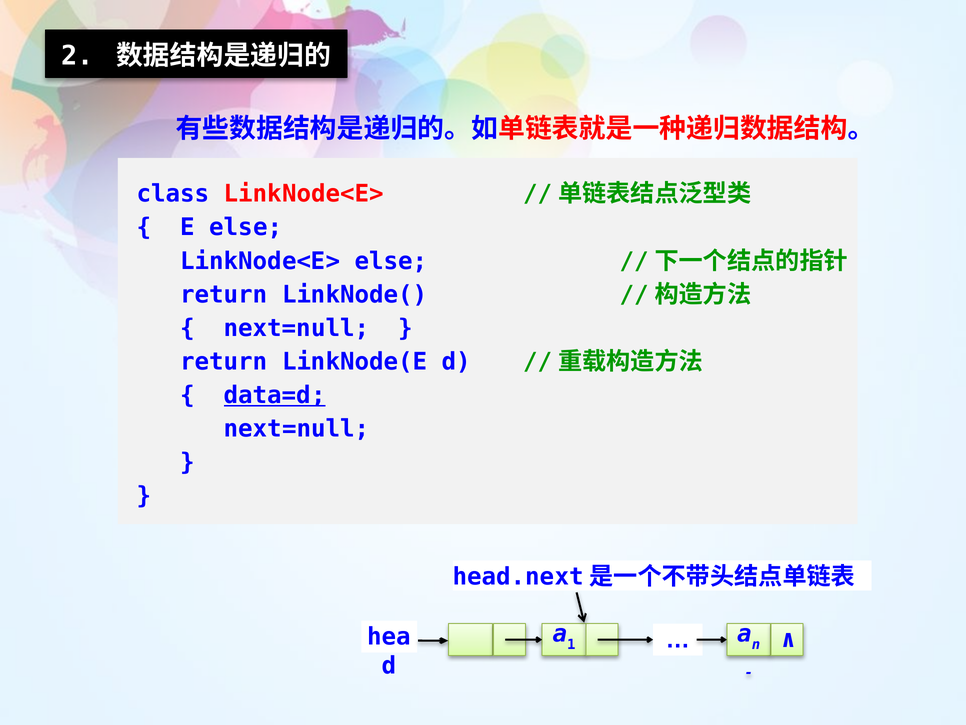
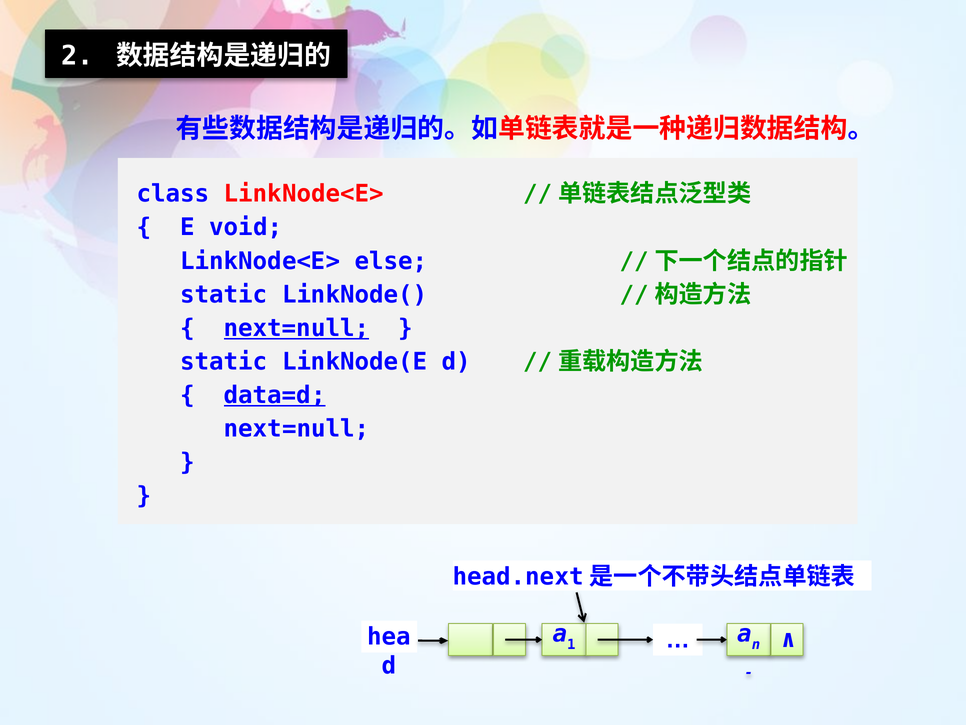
E else: else -> void (246, 227)
return: return -> static (224, 294)
next=null underline: none -> present (296, 328)
return: return -> static (224, 362)
